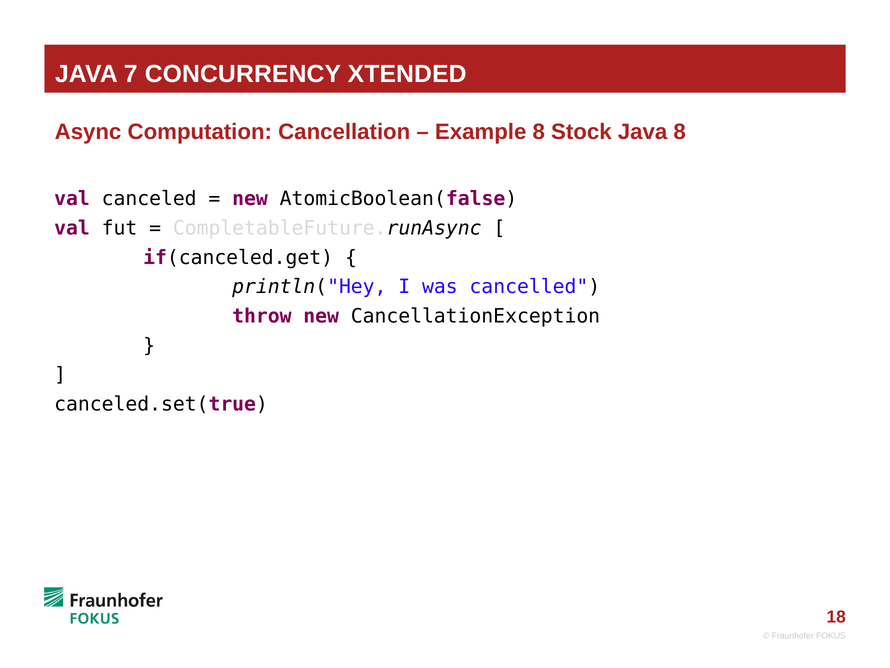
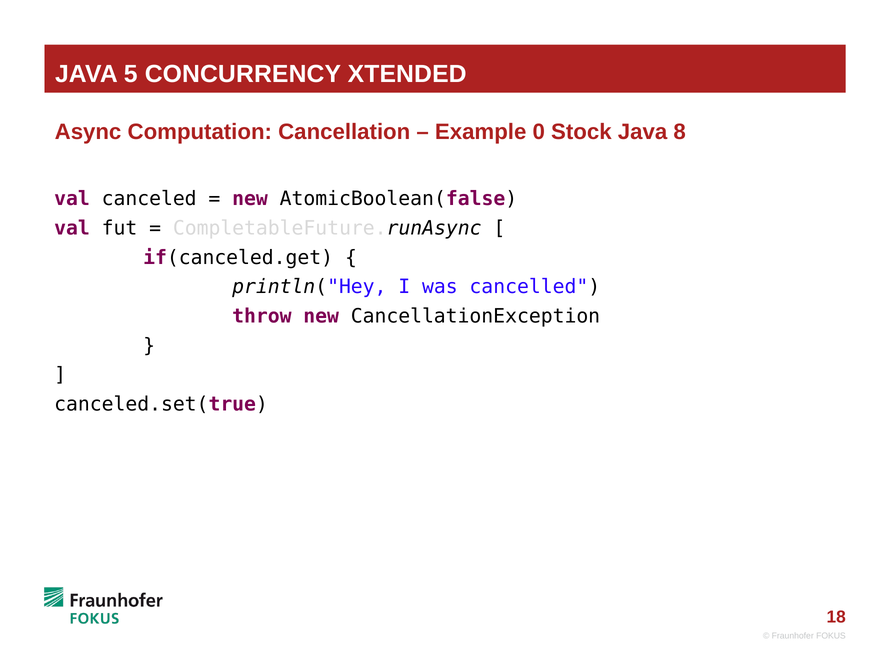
7: 7 -> 5 (131, 74)
Example 8: 8 -> 0 (539, 132)
